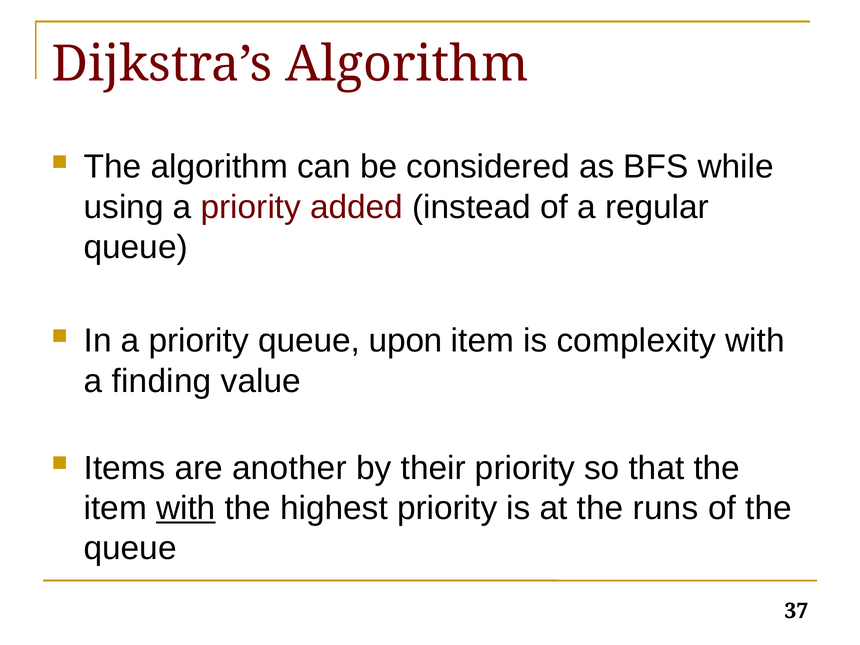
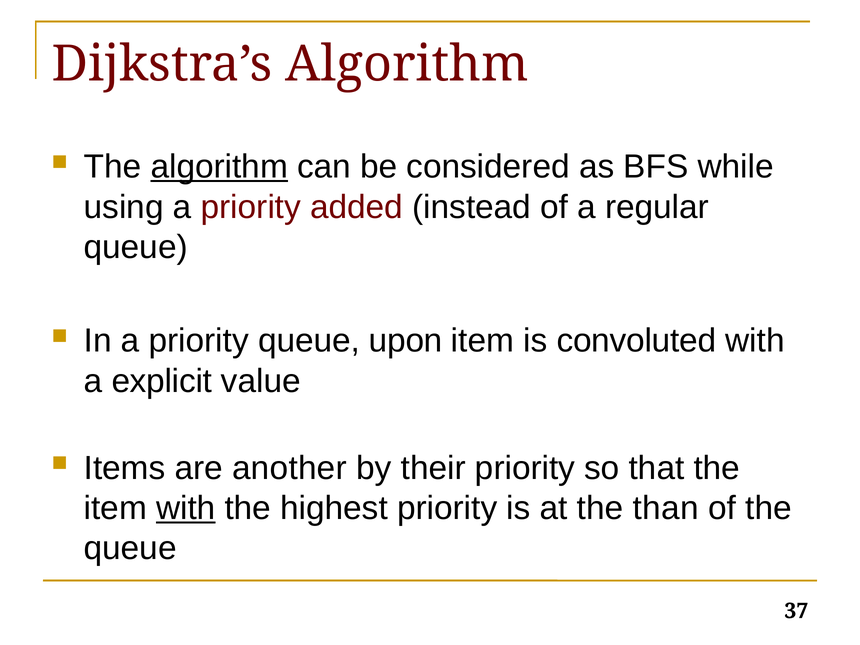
algorithm underline: none -> present (219, 167)
complexity: complexity -> convoluted (636, 341)
finding: finding -> explicit (162, 381)
runs: runs -> than (666, 508)
